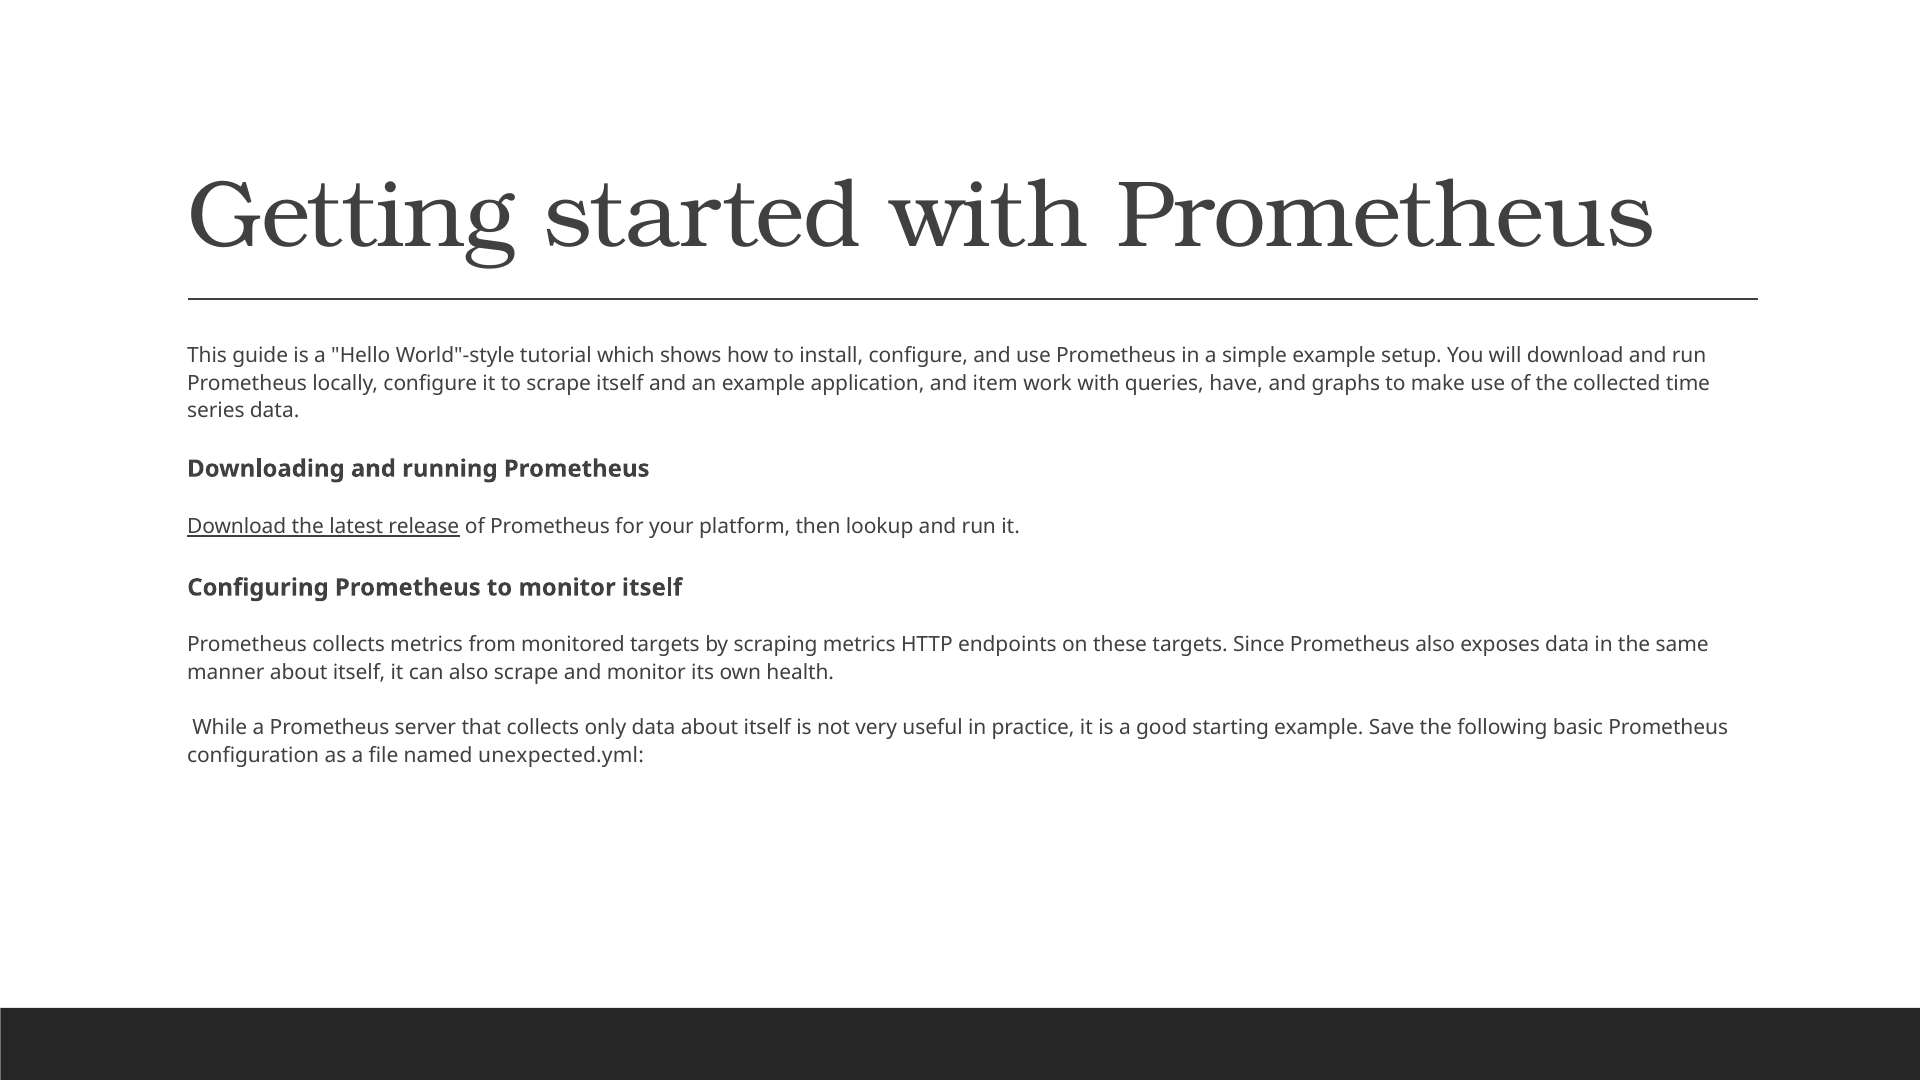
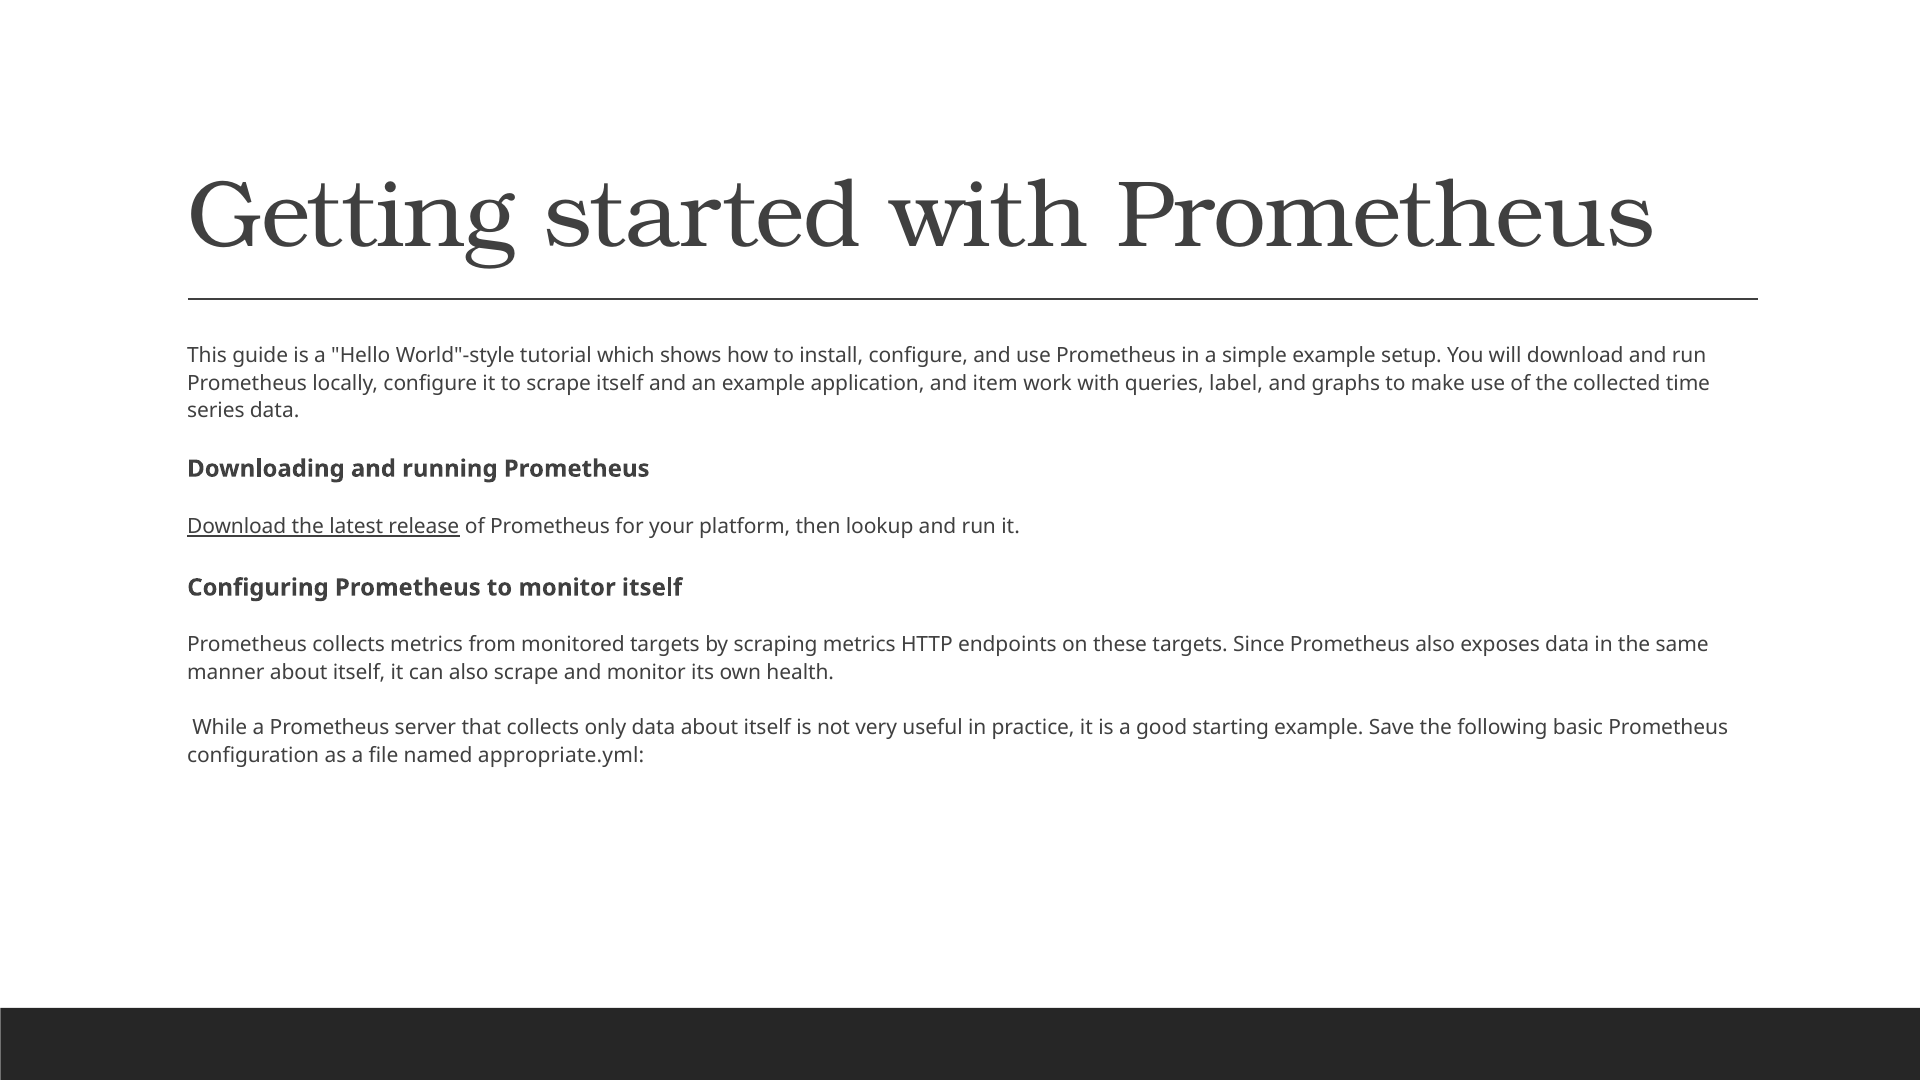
have: have -> label (1236, 383)
unexpected.yml: unexpected.yml -> appropriate.yml (561, 755)
